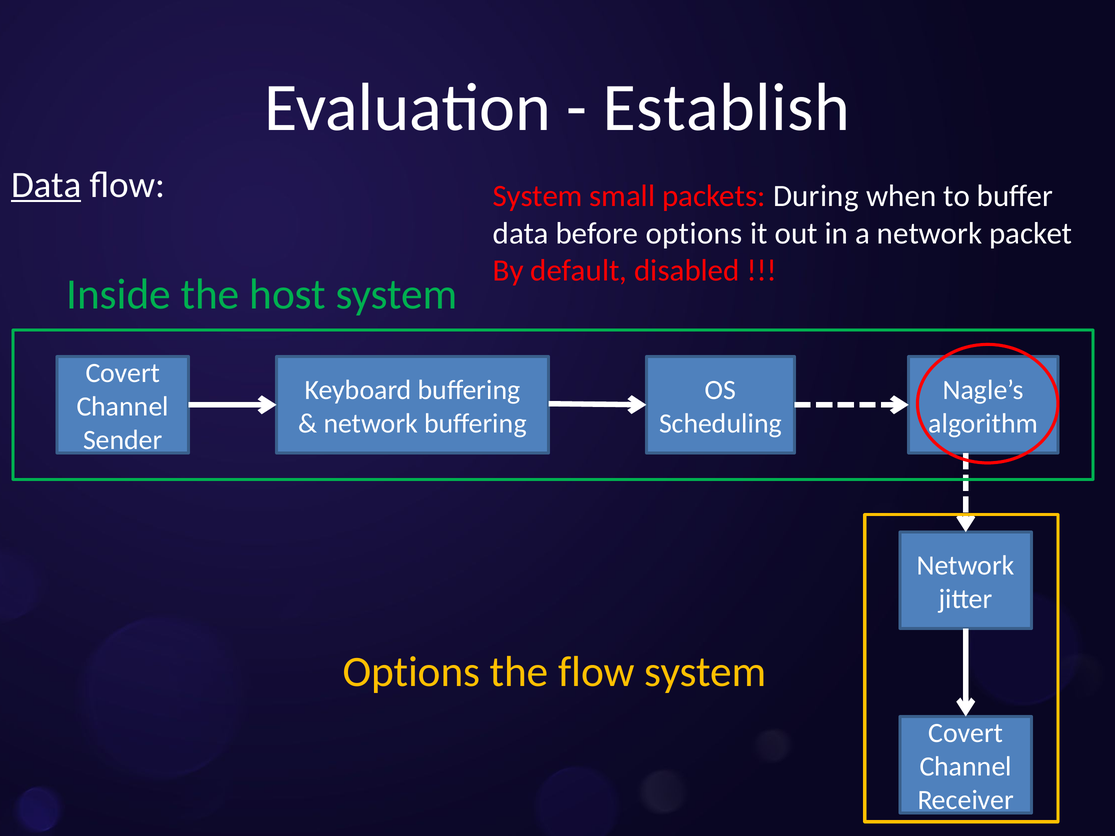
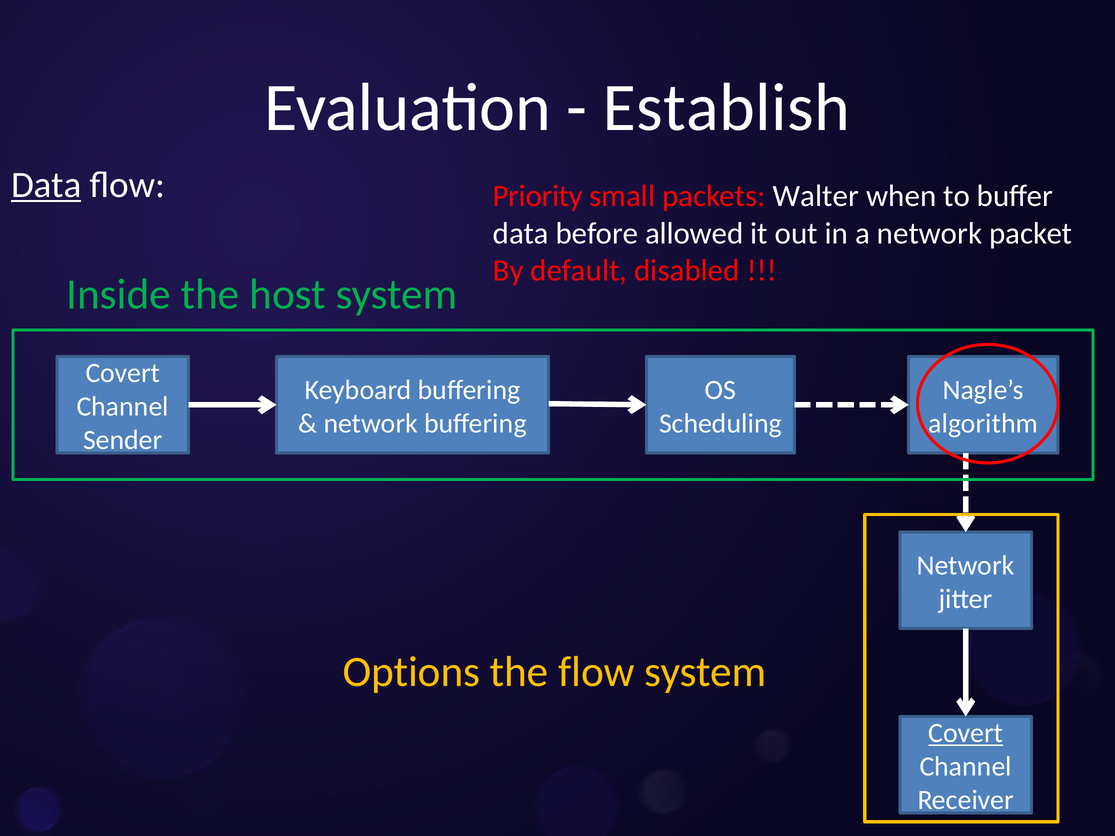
System: System -> Priority (538, 196)
During: During -> Walter (816, 196)
before options: options -> allowed (694, 233)
Covert underline: none -> present (966, 733)
